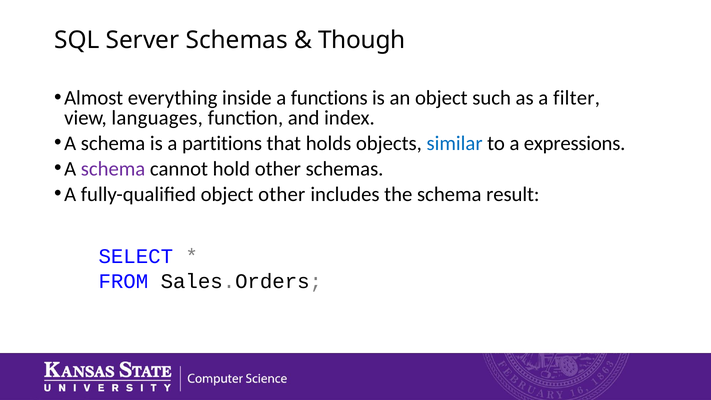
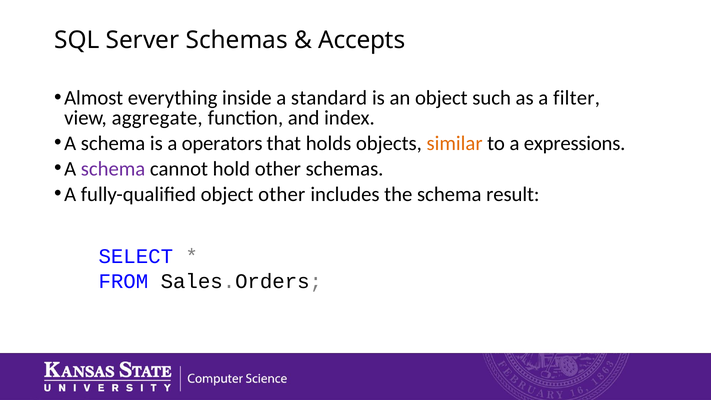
Though: Though -> Accepts (362, 40)
functions: functions -> standard (329, 98)
languages: languages -> aggregate (157, 118)
partitions: partitions -> operators (222, 143)
similar colour: blue -> orange (455, 143)
